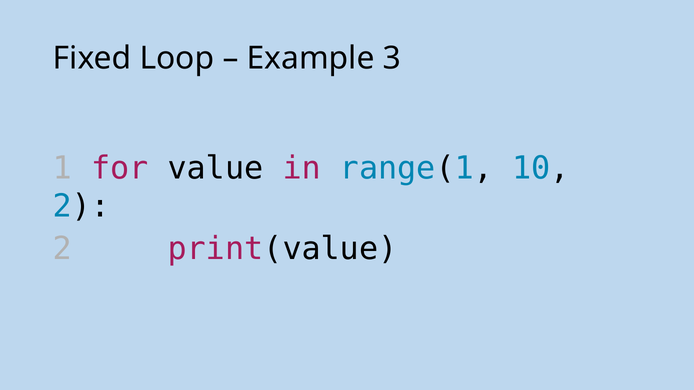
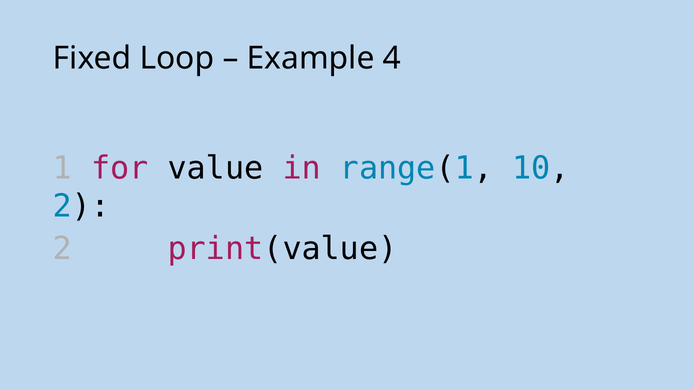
3: 3 -> 4 (392, 58)
